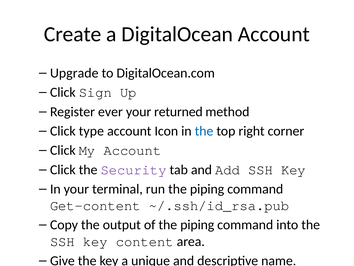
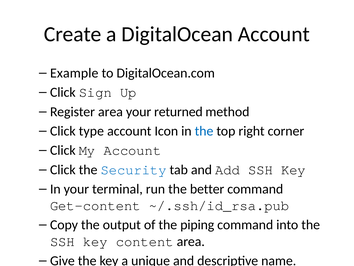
Upgrade: Upgrade -> Example (74, 73)
Register ever: ever -> area (110, 112)
Security colour: purple -> blue (134, 169)
run the piping: piping -> better (207, 189)
